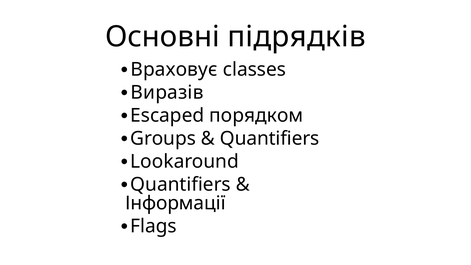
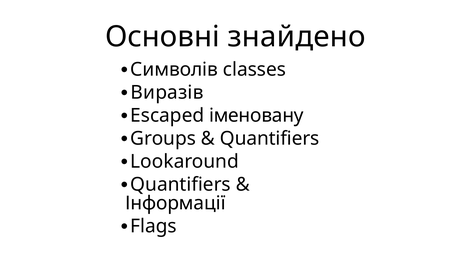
підрядків: підрядків -> знайдено (297, 37)
Враховує: Враховує -> Символів (174, 70)
порядком: порядком -> іменовану (256, 116)
